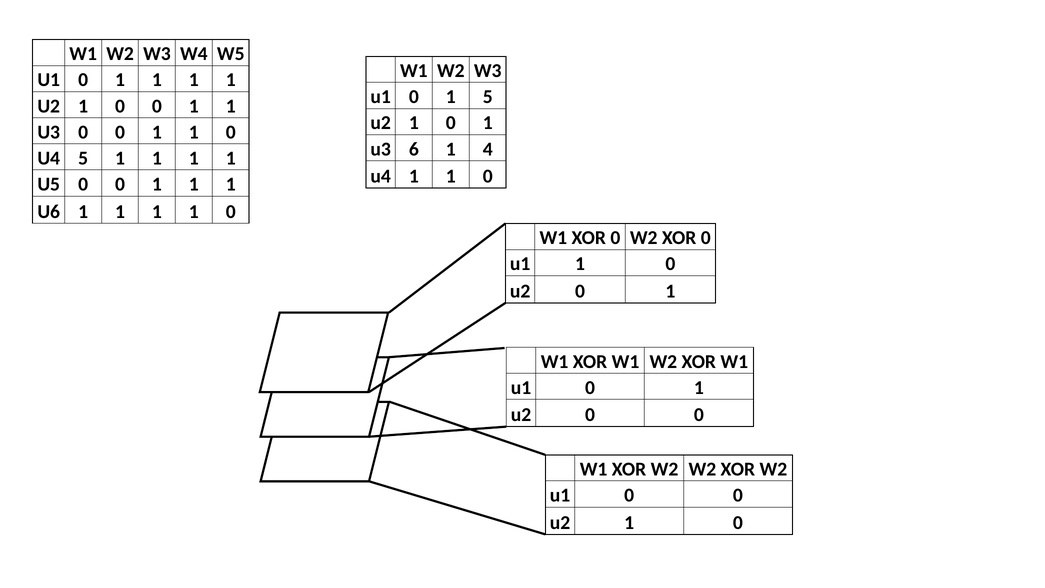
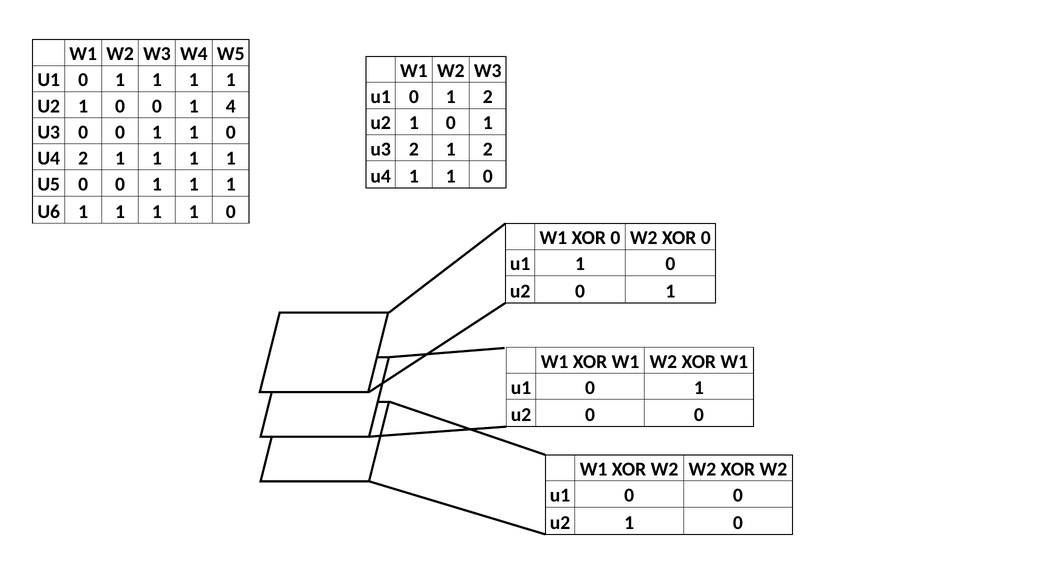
0 1 5: 5 -> 2 (488, 97)
1: 1 -> 4 (231, 106)
u3 6: 6 -> 2 (414, 149)
4: 4 -> 2 (488, 149)
U4 5: 5 -> 2 (83, 158)
